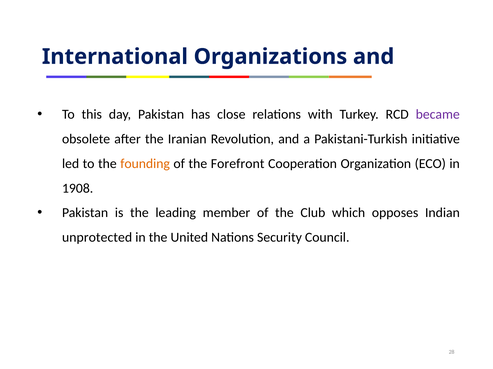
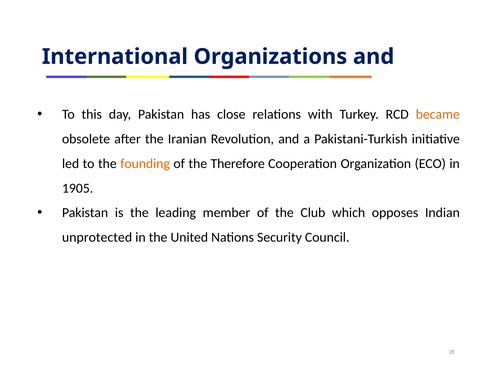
became colour: purple -> orange (438, 115)
Forefront: Forefront -> Therefore (238, 164)
1908: 1908 -> 1905 (78, 189)
